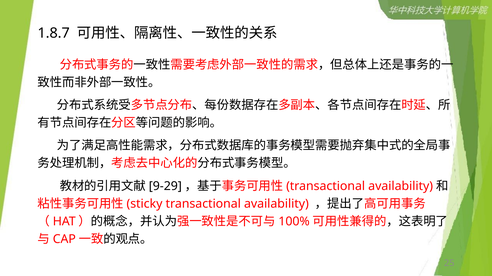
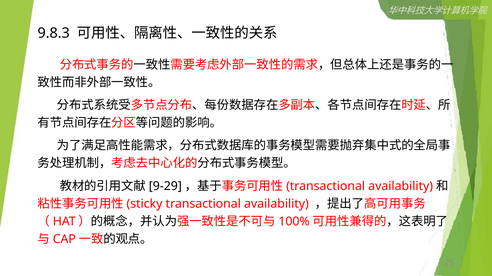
1.8.7: 1.8.7 -> 9.8.3 (54, 33)
